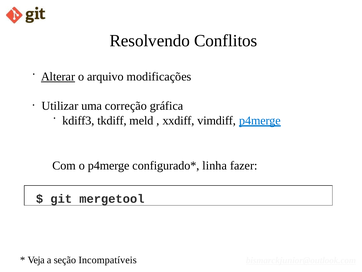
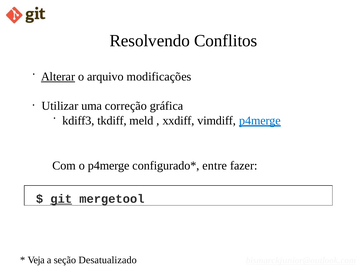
linha: linha -> entre (215, 165)
git underline: none -> present (61, 199)
Incompatíveis: Incompatíveis -> Desatualizado (108, 260)
